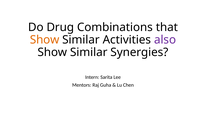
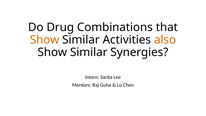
also colour: purple -> orange (165, 40)
